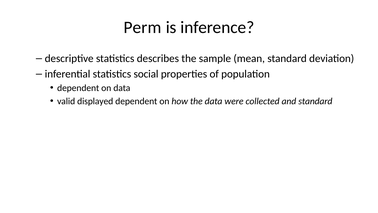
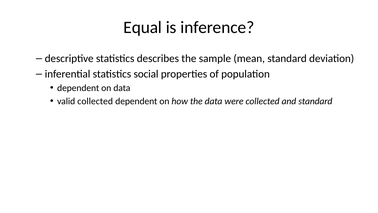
Perm: Perm -> Equal (143, 27)
valid displayed: displayed -> collected (95, 101)
